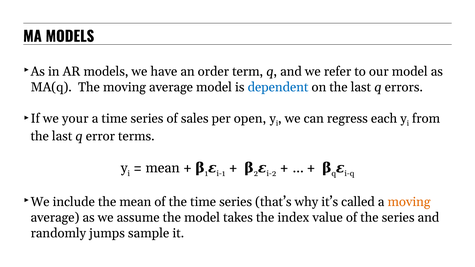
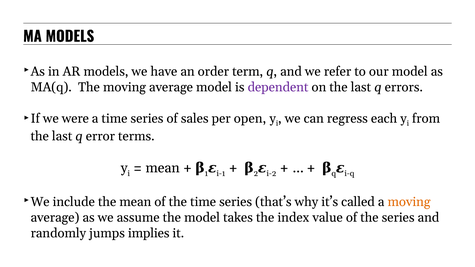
dependent colour: blue -> purple (278, 87)
your: your -> were (75, 118)
sample: sample -> implies (149, 233)
